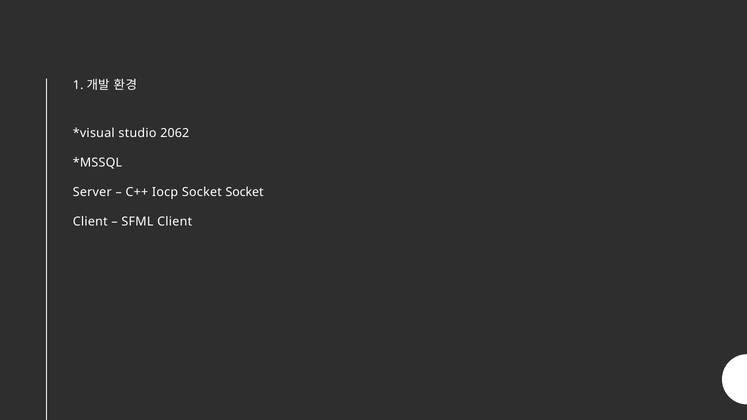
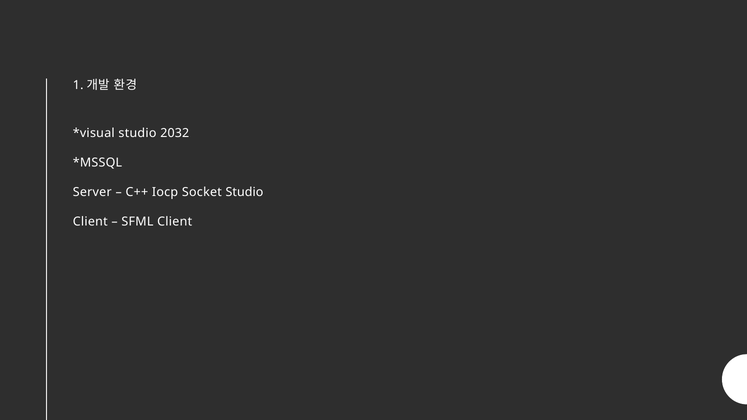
2062: 2062 -> 2032 (175, 133)
Socket Socket: Socket -> Studio (244, 192)
